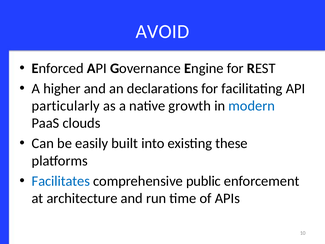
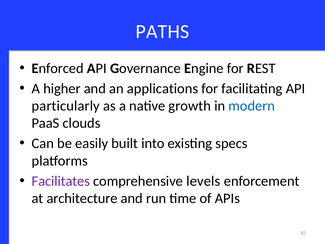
AVOID: AVOID -> PATHS (162, 31)
declarations: declarations -> applications (163, 88)
these: these -> specs (232, 143)
Facilitates colour: blue -> purple (61, 181)
public: public -> levels (203, 181)
